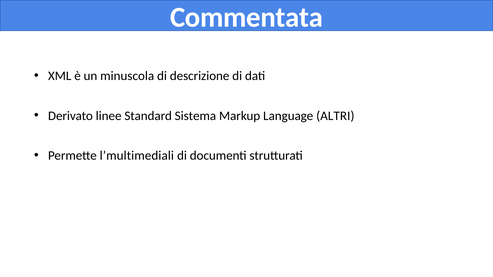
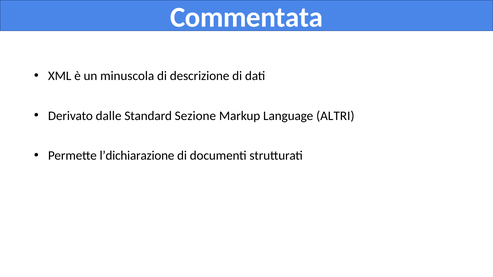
linee: linee -> dalle (109, 116)
Sistema: Sistema -> Sezione (195, 116)
l’multimediali: l’multimediali -> l’dichiarazione (137, 156)
